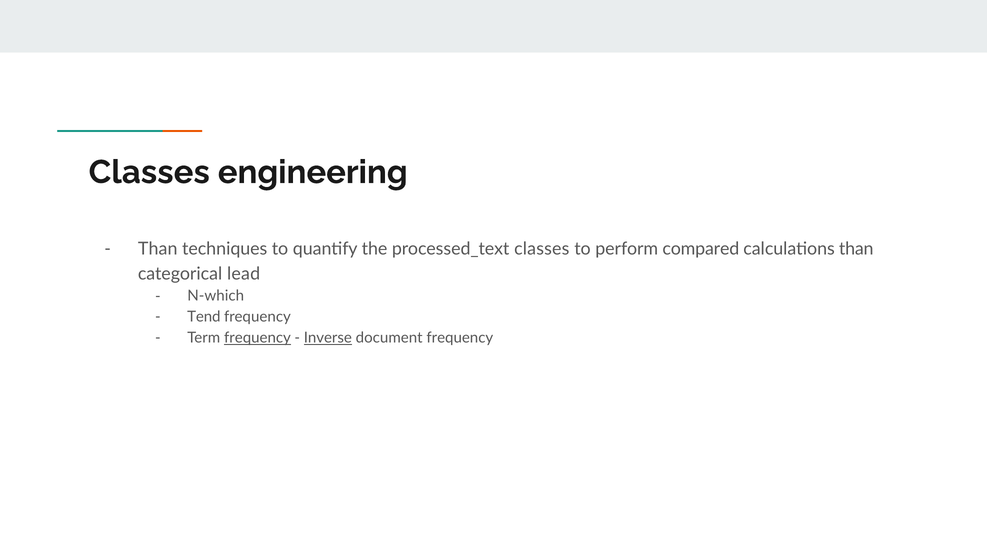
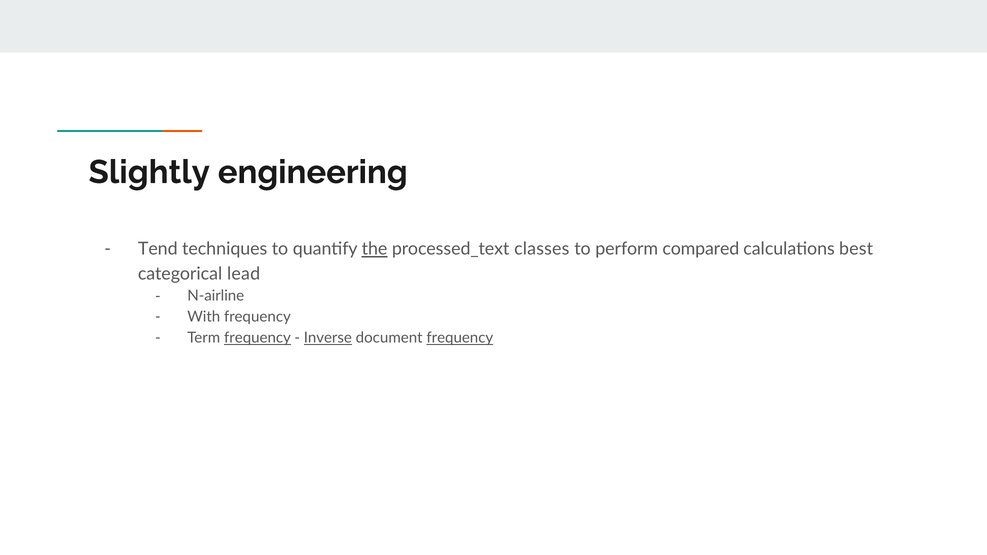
Classes: Classes -> Slightly (149, 172)
Than: Than -> Tend (158, 249)
the underline: none -> present (375, 249)
calculations than: than -> best (856, 249)
N-which: N-which -> N-airline (216, 296)
Tend: Tend -> With (204, 317)
frequency underline: none -> present (460, 338)
